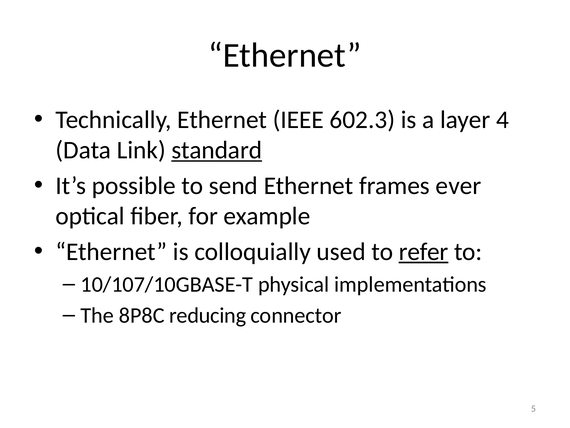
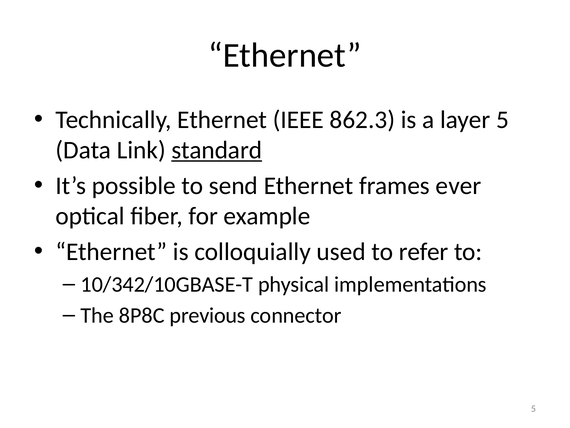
602.3: 602.3 -> 862.3 (362, 120)
layer 4: 4 -> 5 (502, 120)
refer underline: present -> none (424, 251)
10/107/10GBASE-T: 10/107/10GBASE-T -> 10/342/10GBASE-T (167, 284)
reducing: reducing -> previous (208, 315)
